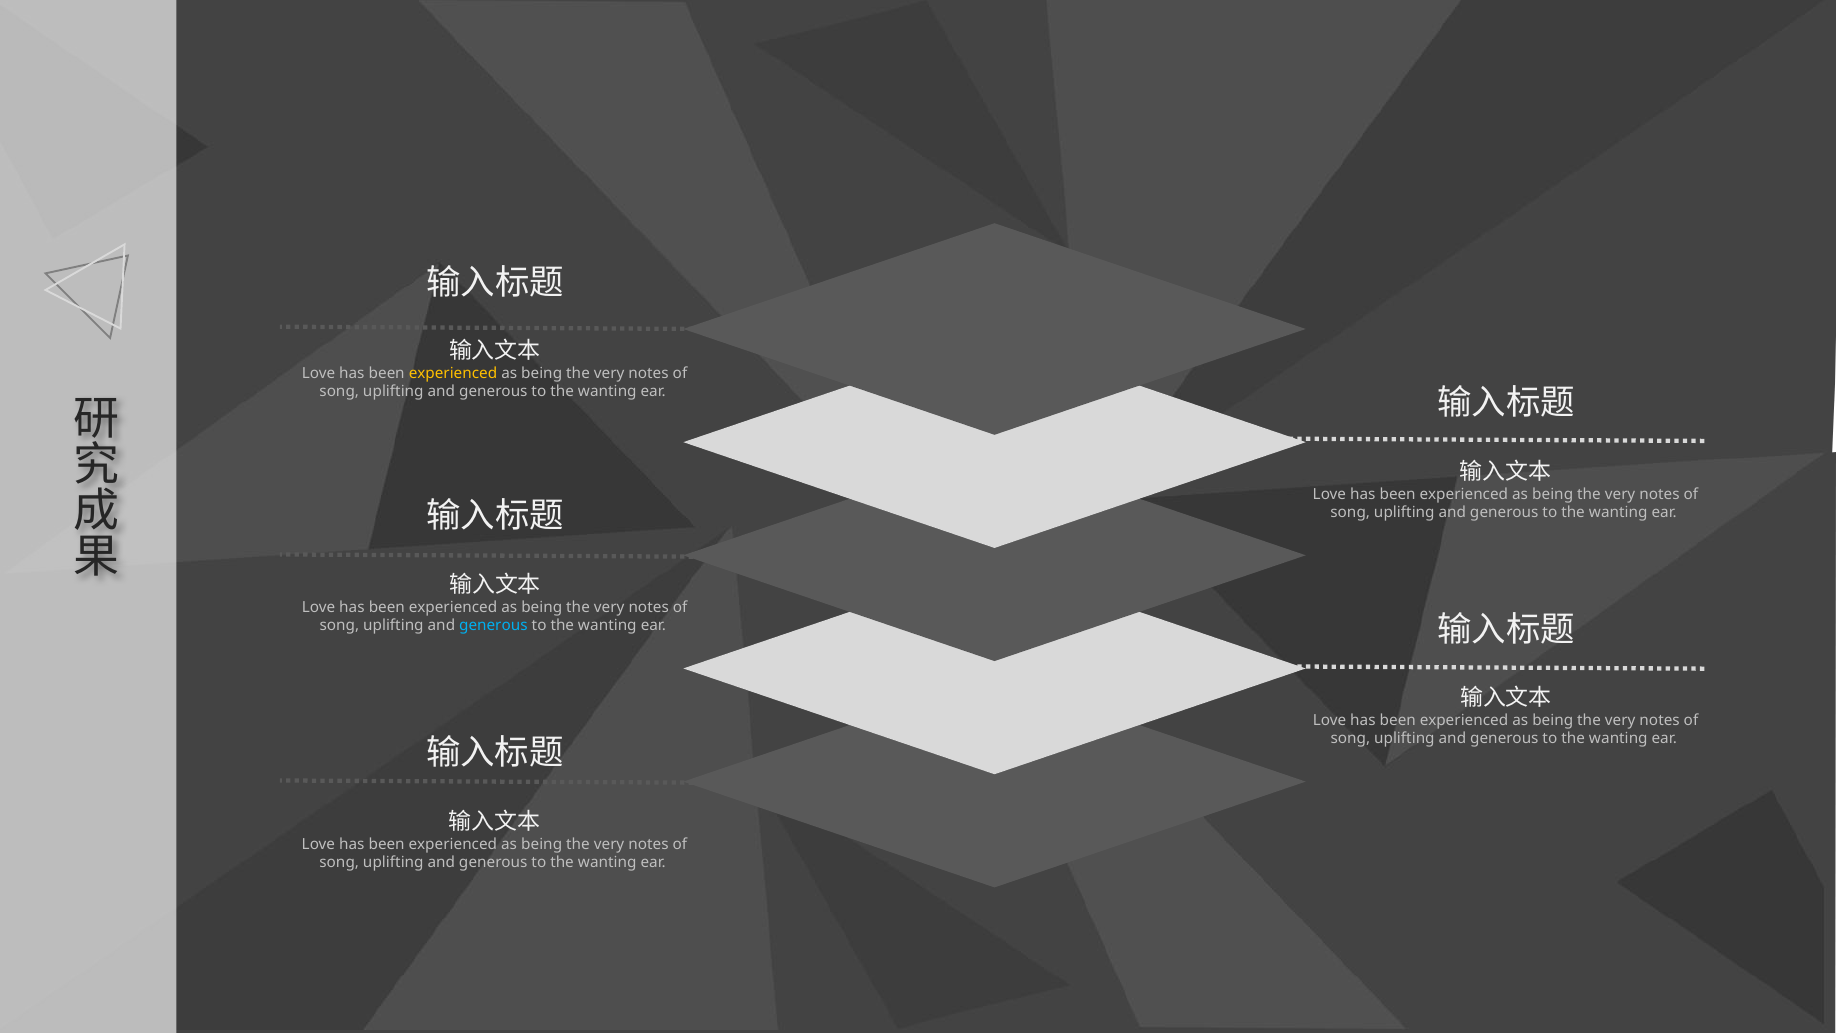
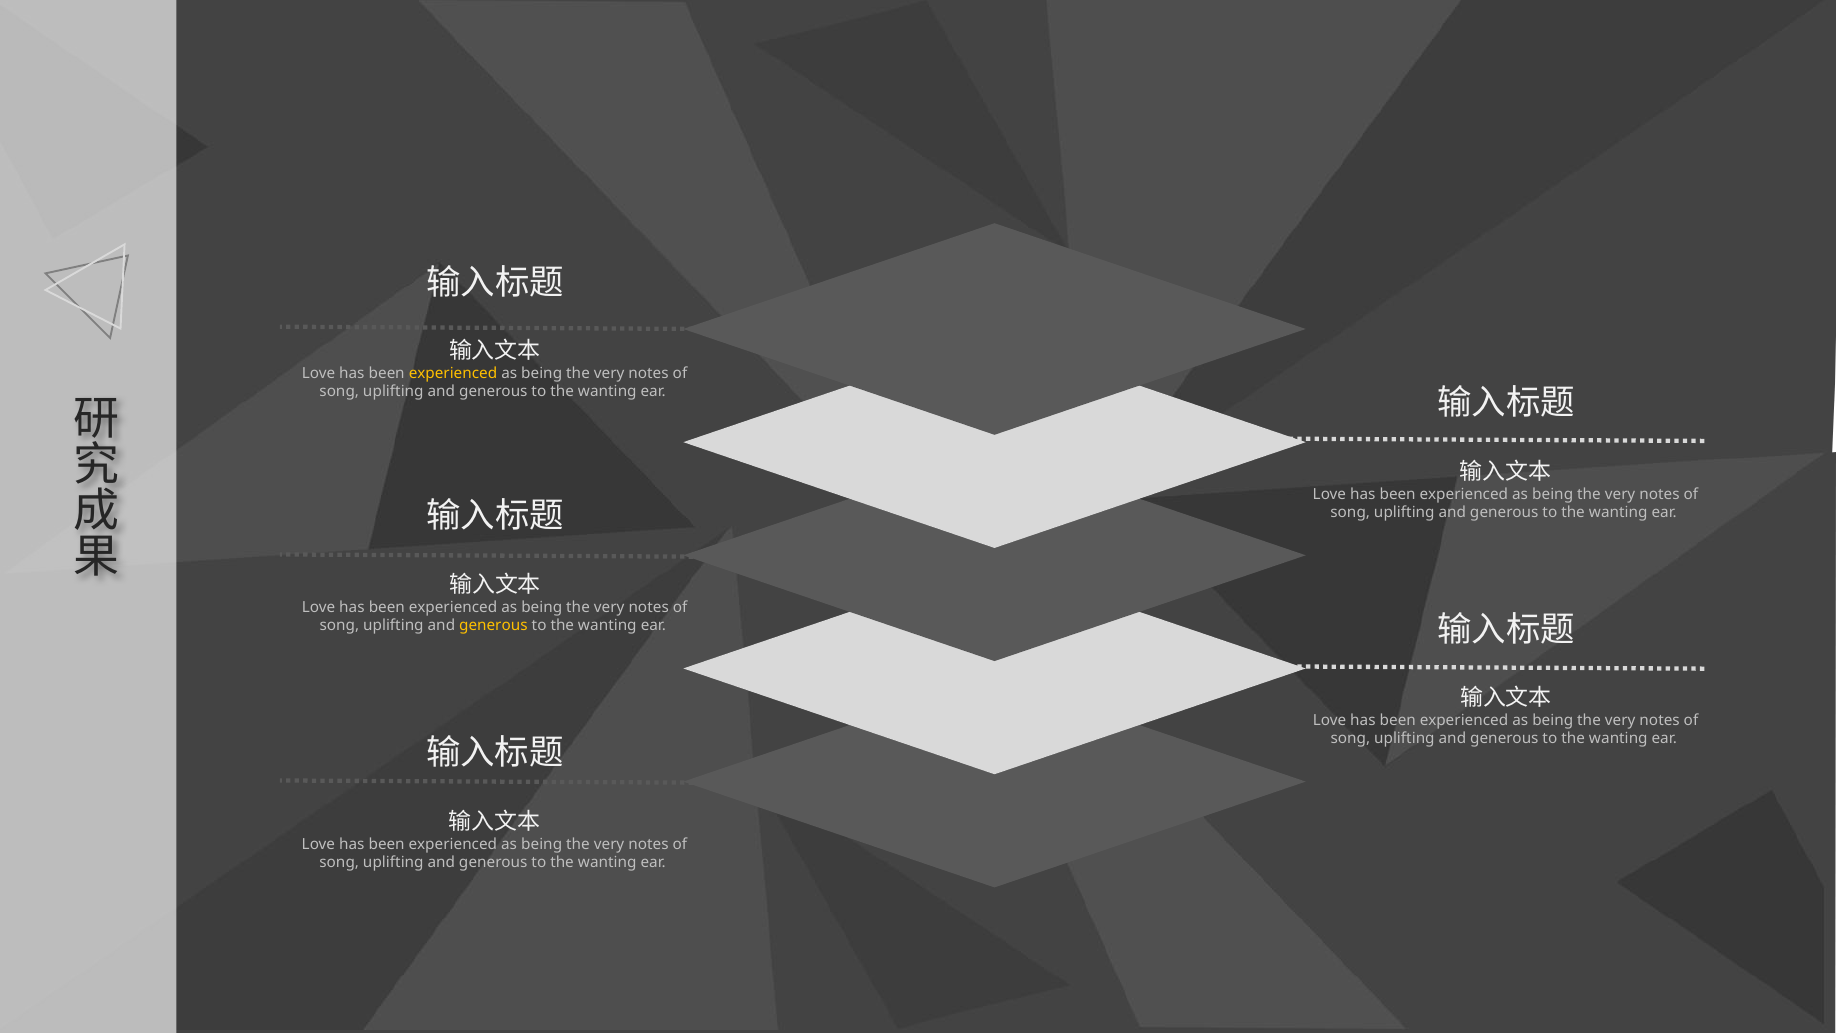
generous colour: light blue -> yellow (493, 625)
